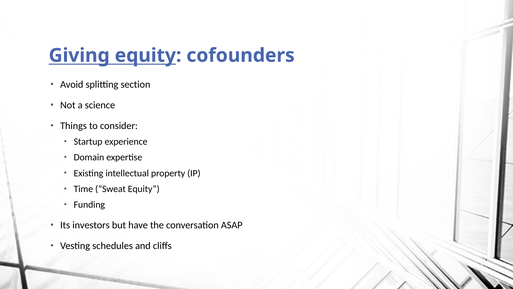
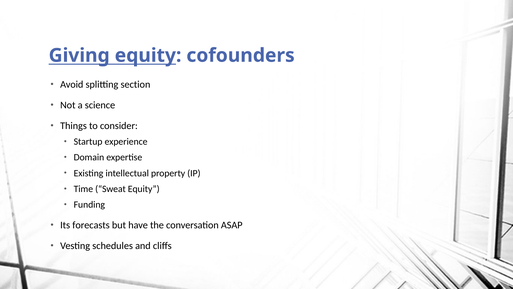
investors: investors -> forecasts (91, 225)
